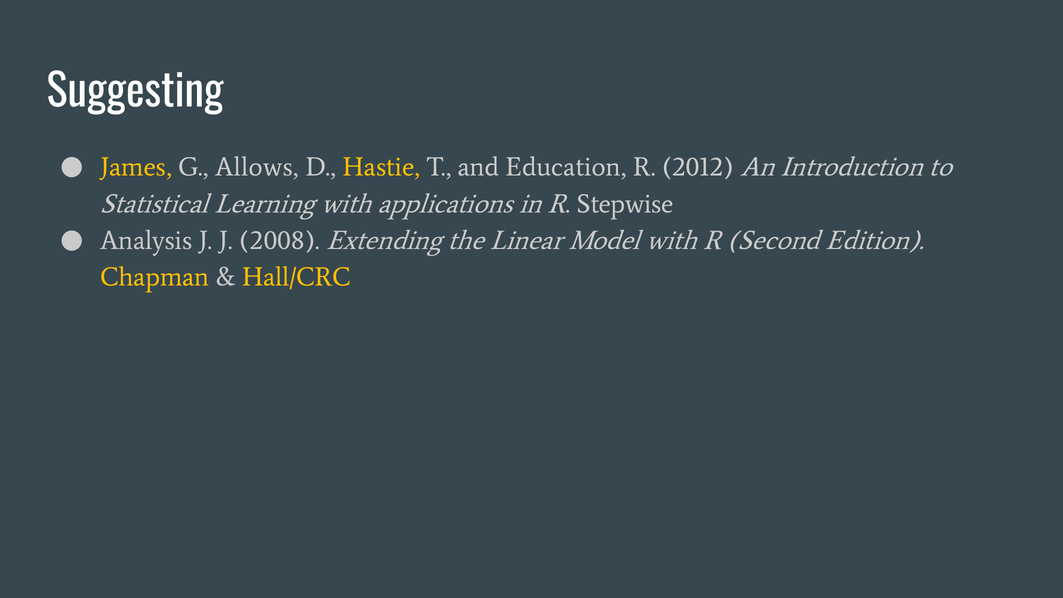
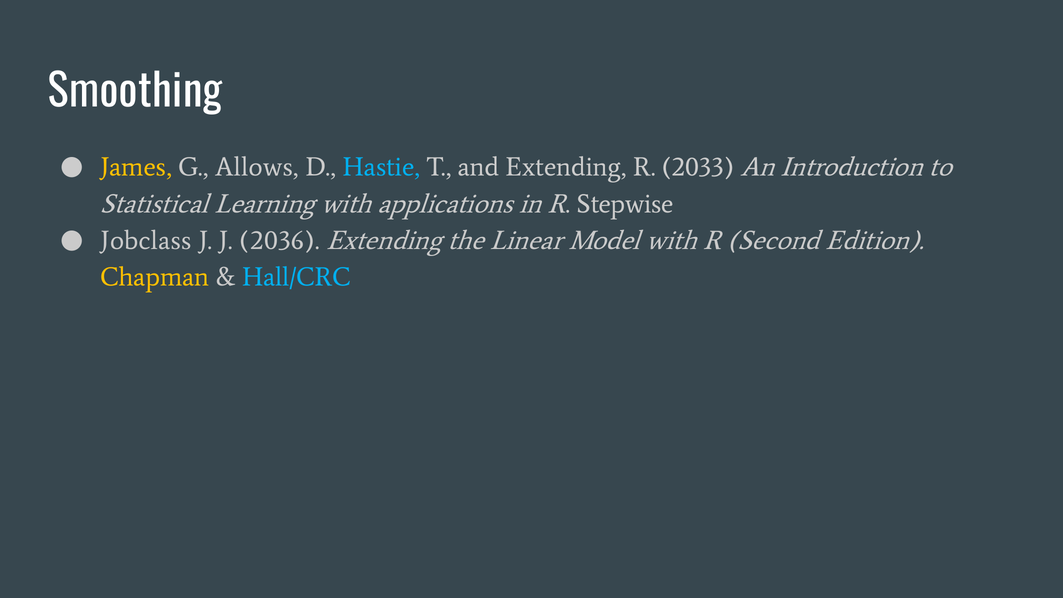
Suggesting: Suggesting -> Smoothing (135, 92)
Hastie colour: yellow -> light blue (381, 167)
and Education: Education -> Extending (566, 167)
2012: 2012 -> 2033 (698, 167)
Analysis: Analysis -> Jobclass (146, 240)
2008: 2008 -> 2036 (279, 240)
Hall/CRC colour: yellow -> light blue (297, 277)
